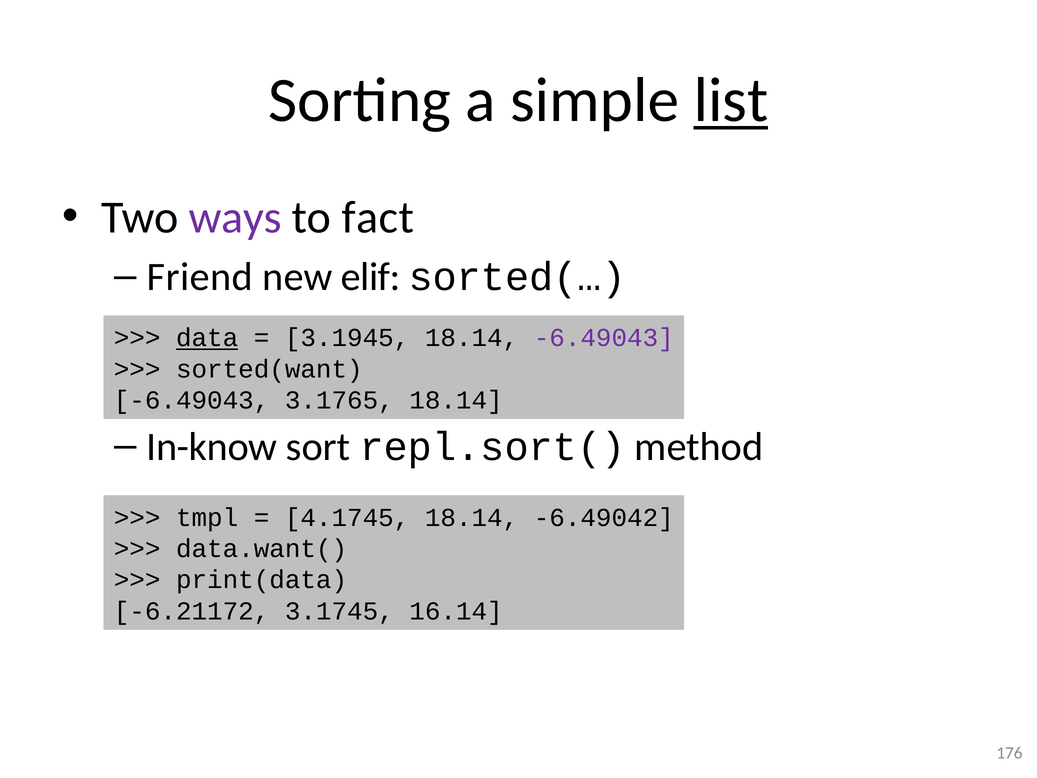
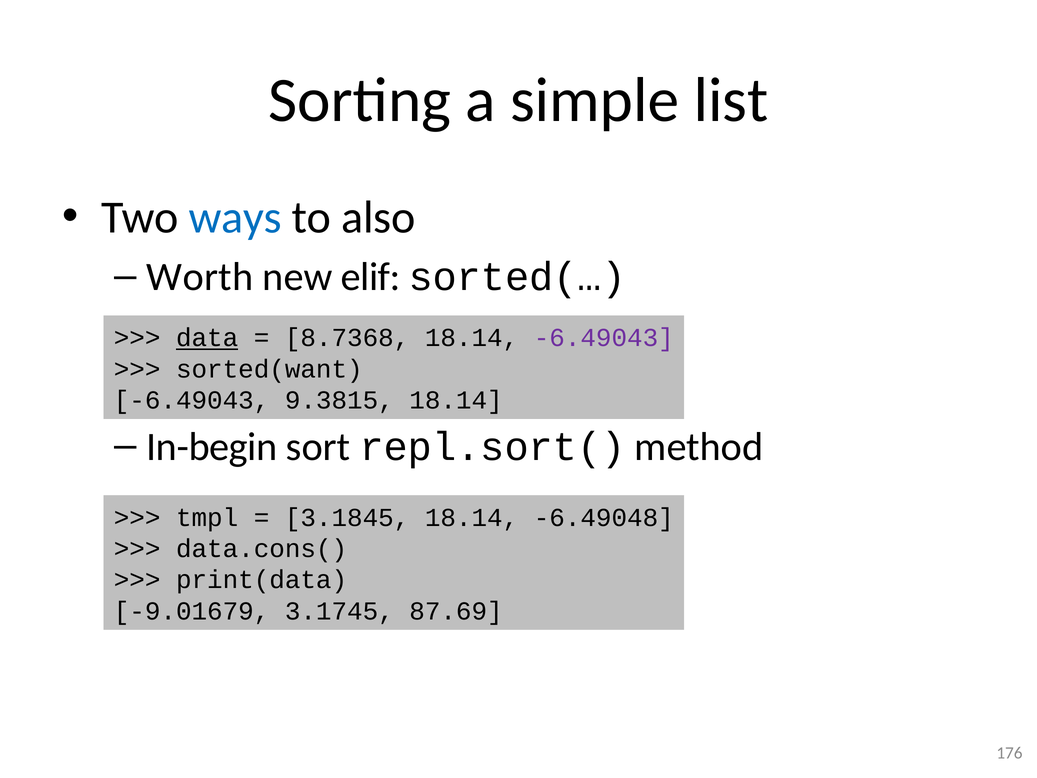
list underline: present -> none (731, 100)
ways colour: purple -> blue (235, 218)
fact: fact -> also (378, 218)
Friend: Friend -> Worth (200, 277)
3.1945: 3.1945 -> 8.7368 (347, 338)
3.1765: 3.1765 -> 9.3815 (339, 400)
In-know: In-know -> In-begin (212, 447)
4.1745: 4.1745 -> 3.1845 (347, 517)
-6.49042: -6.49042 -> -6.49048 (604, 517)
data.want(: data.want( -> data.cons( (262, 549)
-6.21172: -6.21172 -> -9.01679 (192, 611)
16.14: 16.14 -> 87.69 (456, 611)
